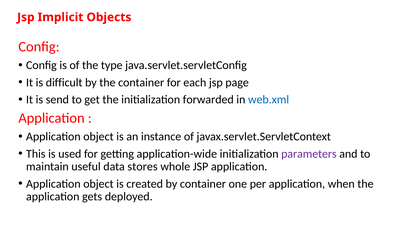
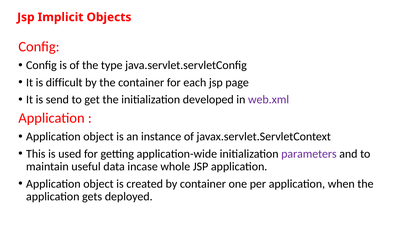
forwarded: forwarded -> developed (208, 100)
web.xml colour: blue -> purple (269, 100)
stores: stores -> incase (143, 167)
